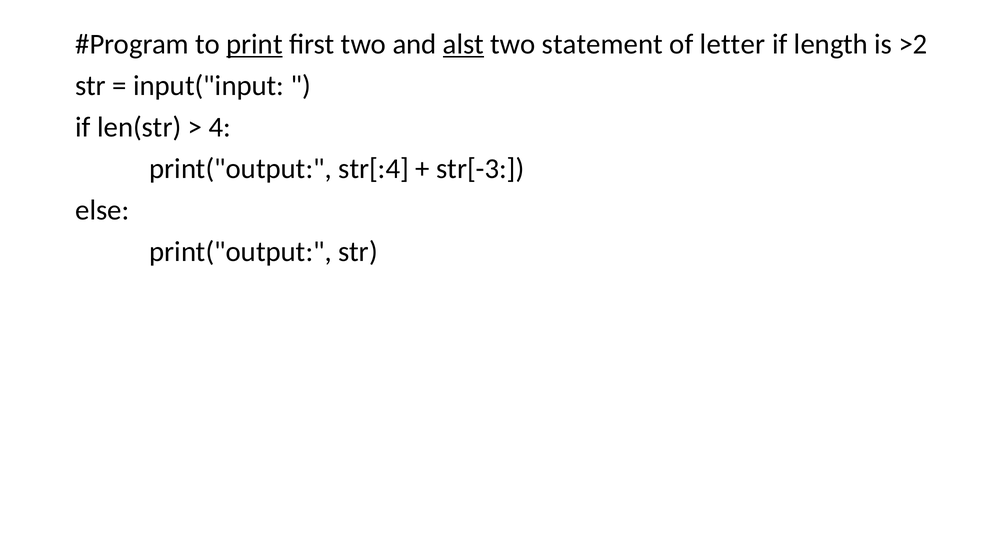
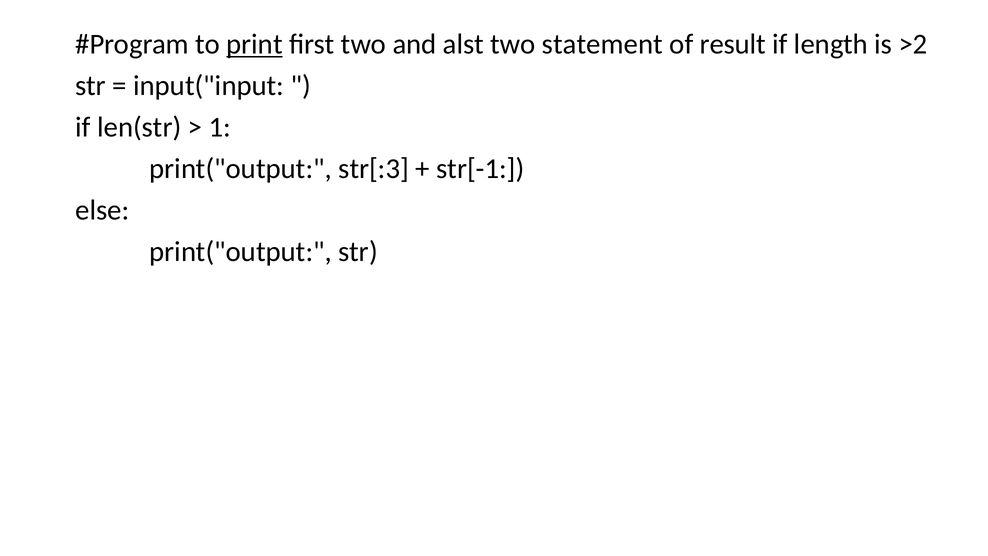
alst underline: present -> none (463, 44)
letter: letter -> result (733, 44)
4: 4 -> 1 (220, 127)
str[:4: str[:4 -> str[:3 (374, 169)
str[-3: str[-3 -> str[-1 (480, 169)
